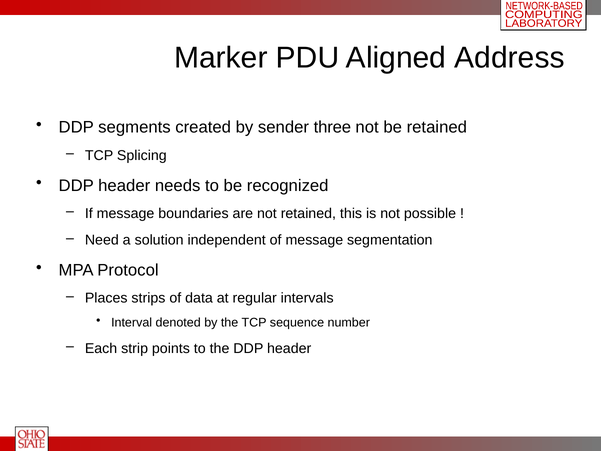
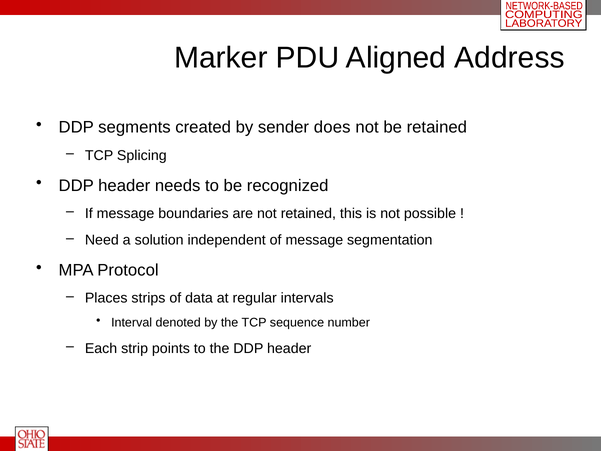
three: three -> does (332, 127)
